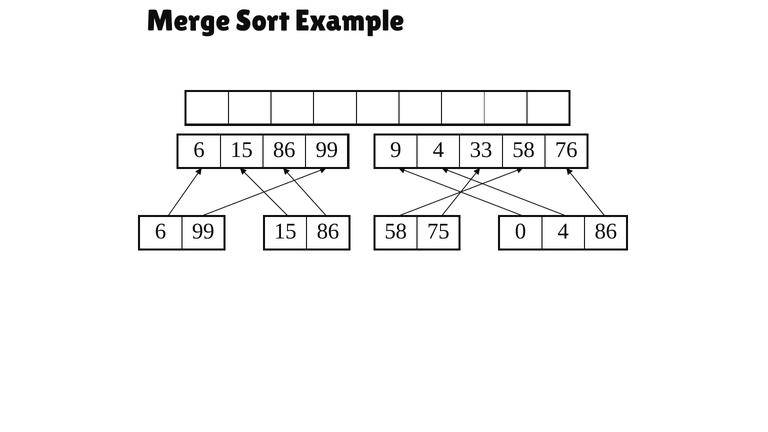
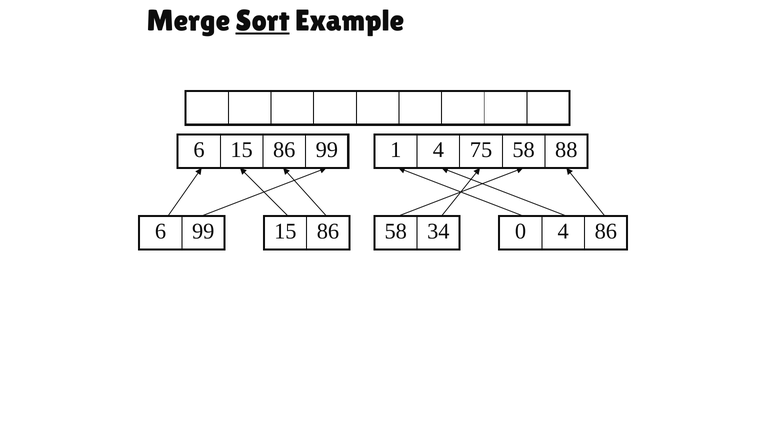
Sort underline: none -> present (263, 21)
9: 9 -> 1 (396, 150)
33: 33 -> 75 (481, 150)
76: 76 -> 88 (566, 150)
75: 75 -> 34 (438, 231)
